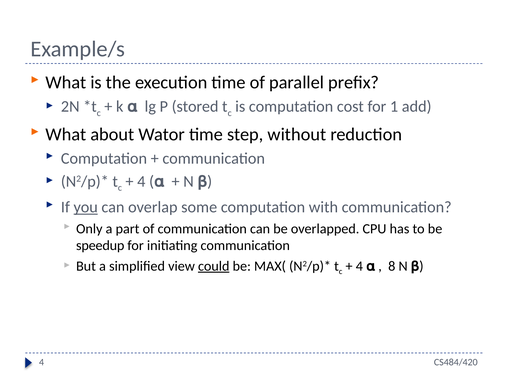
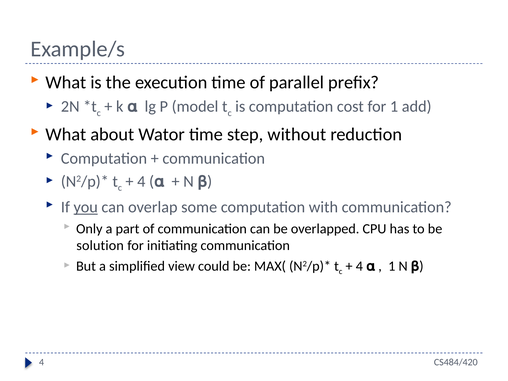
stored: stored -> model (195, 107)
speedup: speedup -> solution (100, 246)
could underline: present -> none (214, 266)
8: 8 -> 1 (392, 266)
